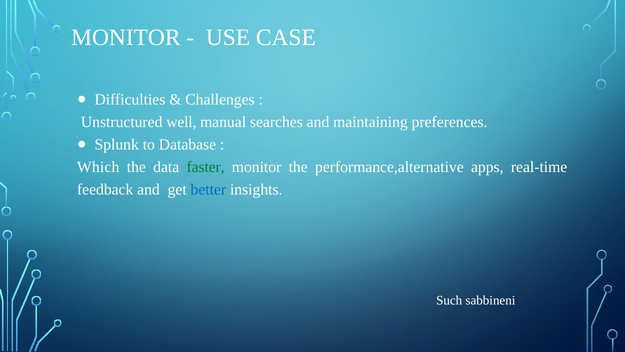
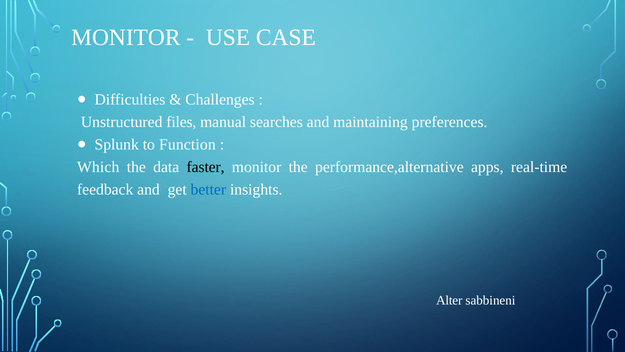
well: well -> files (181, 122)
Database: Database -> Function (187, 144)
faster colour: green -> black (206, 167)
Such: Such -> Alter (449, 300)
